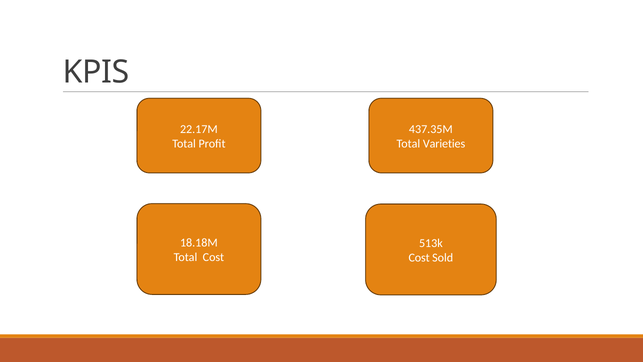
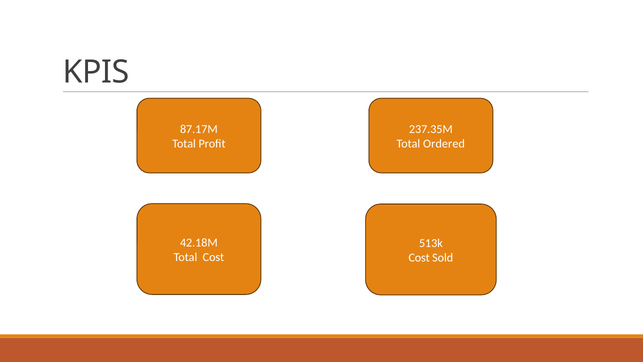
22.17M: 22.17M -> 87.17M (199, 129)
437.35M: 437.35M -> 237.35M (431, 129)
Varieties: Varieties -> Ordered (444, 144)
18.18M: 18.18M -> 42.18M (199, 242)
